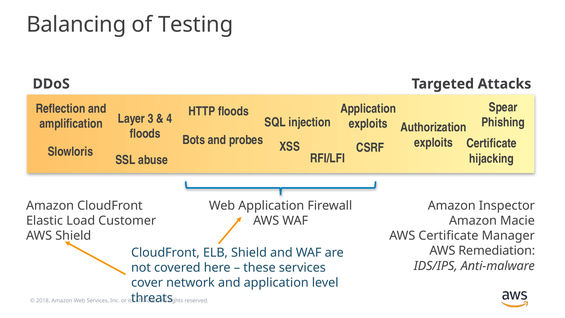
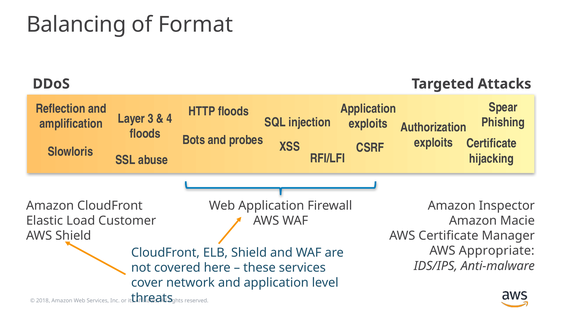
Testing: Testing -> Format (196, 25)
Remediation: Remediation -> Appropriate (497, 251)
